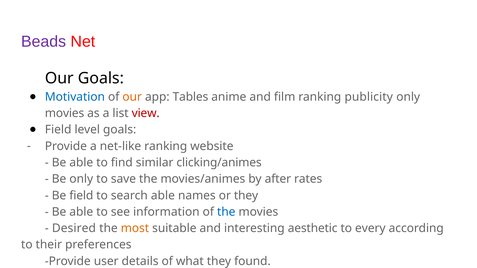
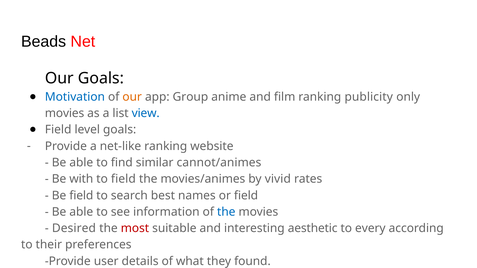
Beads colour: purple -> black (44, 41)
Tables: Tables -> Group (190, 97)
view colour: red -> blue (146, 113)
clicking/animes: clicking/animes -> cannot/animes (219, 163)
Be only: only -> with (81, 179)
to save: save -> field (123, 179)
after: after -> vivid (278, 179)
search able: able -> best (163, 196)
or they: they -> field (246, 196)
most colour: orange -> red (135, 229)
